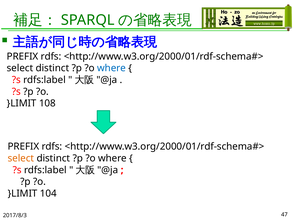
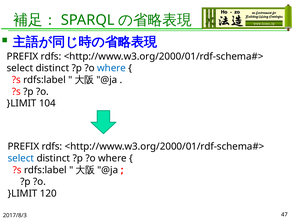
108: 108 -> 104 (47, 103)
select colour: orange -> blue (21, 158)
104: 104 -> 120 (48, 193)
